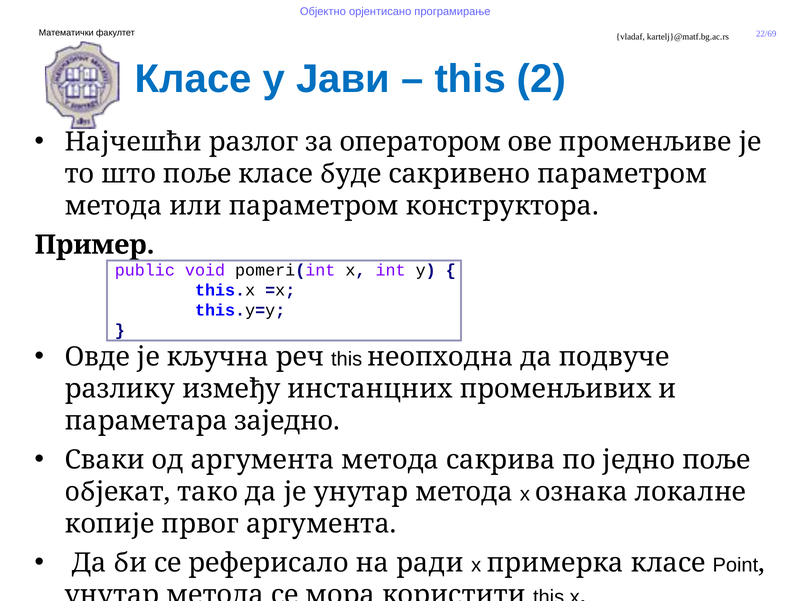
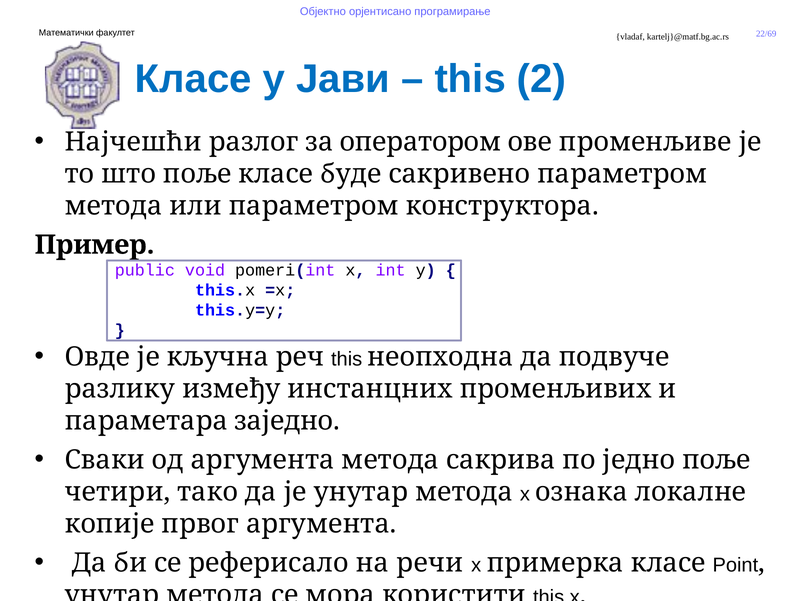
oбјекат: oбјекат -> четири (118, 492)
ради: ради -> речи (430, 563)
